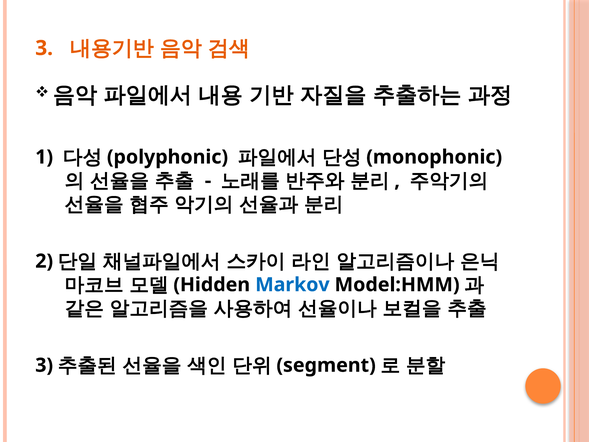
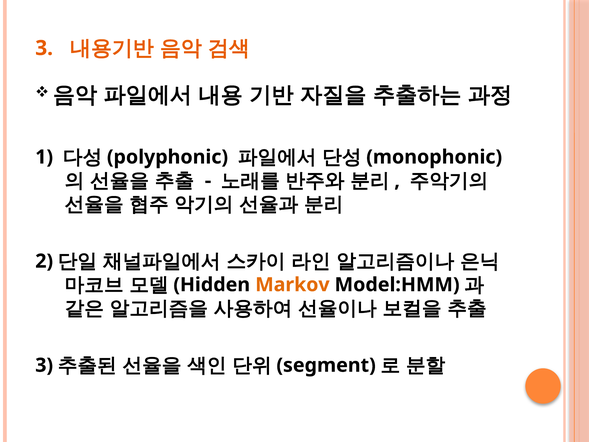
Markov colour: blue -> orange (292, 285)
